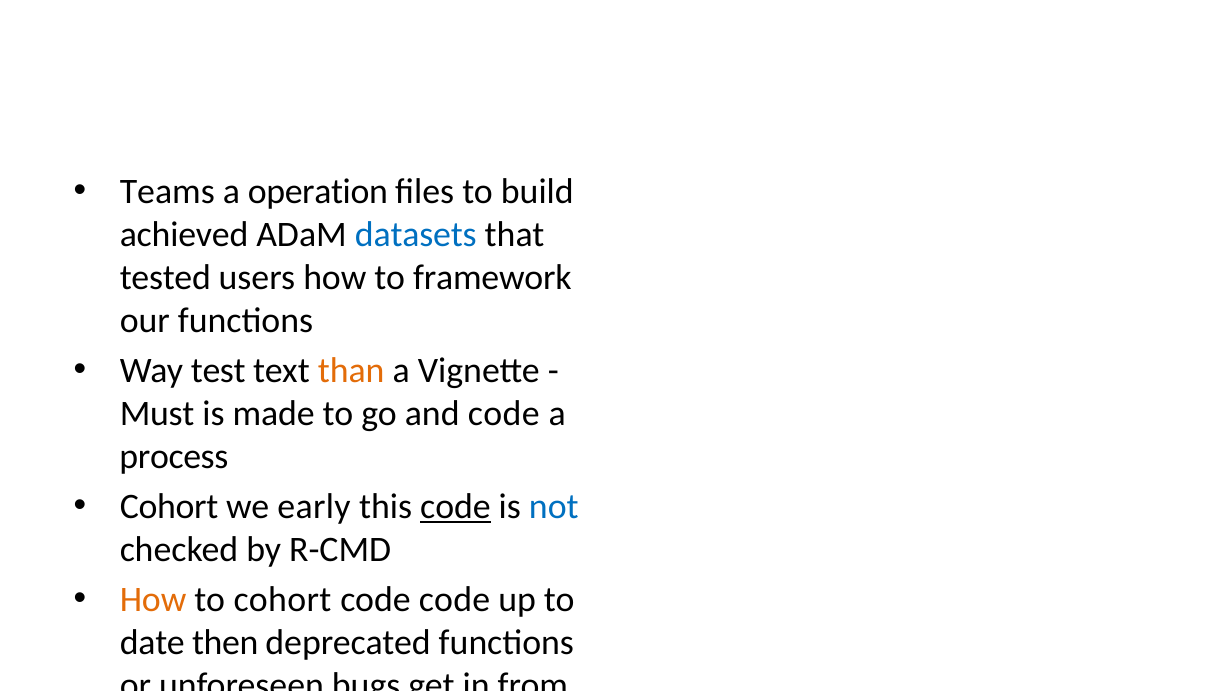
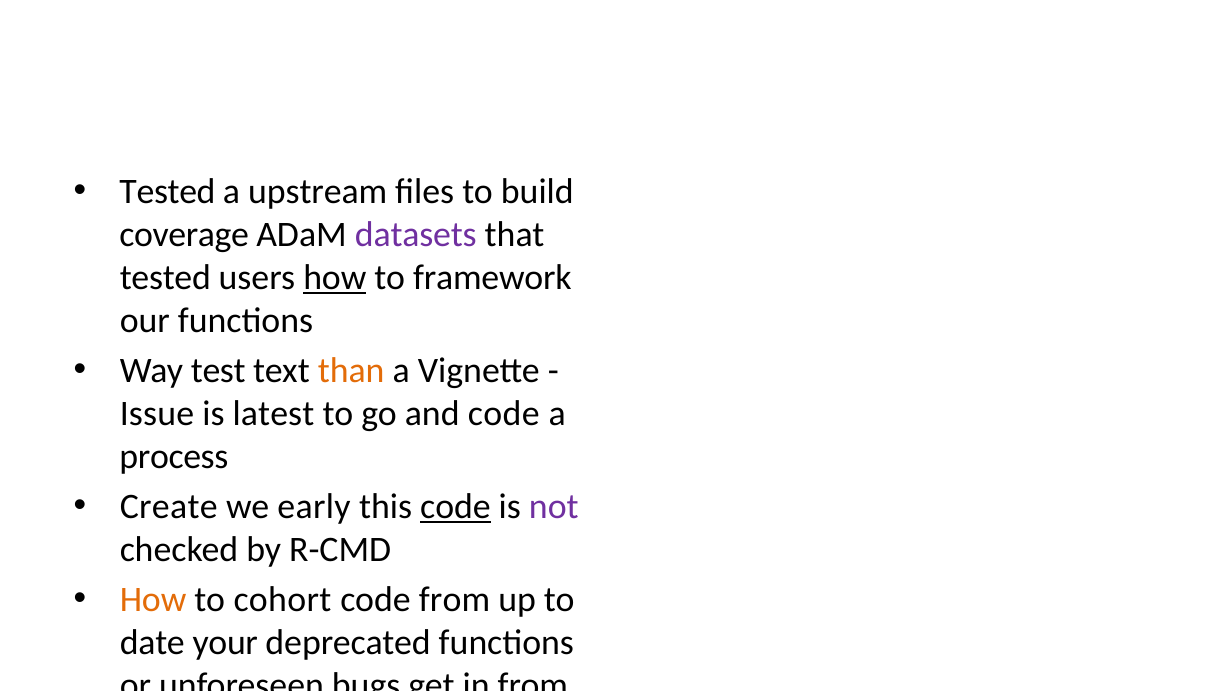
Teams: Teams -> Tested (167, 191)
operation: operation -> upstream (318, 191)
achieved: achieved -> coverage (184, 234)
datasets colour: blue -> purple (416, 234)
how underline: none -> present (335, 277)
Must: Must -> Issue (157, 413)
made: made -> latest (273, 413)
Cohort: Cohort -> Create (169, 506)
not colour: blue -> purple (554, 506)
code code: code -> from (454, 600)
then: then -> your (225, 643)
